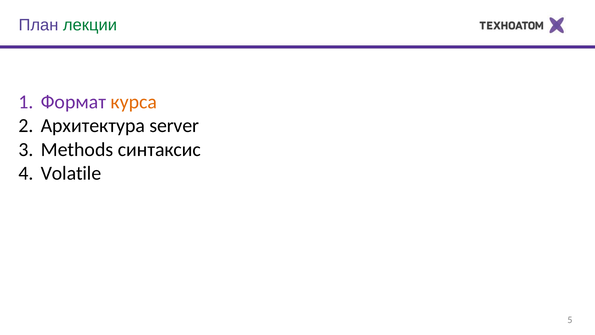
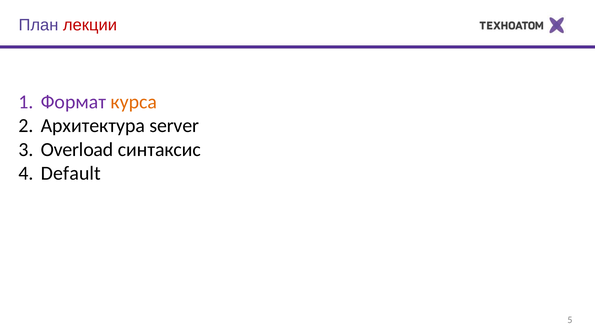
лекции colour: green -> red (90, 25)
Methods: Methods -> Overload (77, 149)
Volatile: Volatile -> Default (71, 173)
